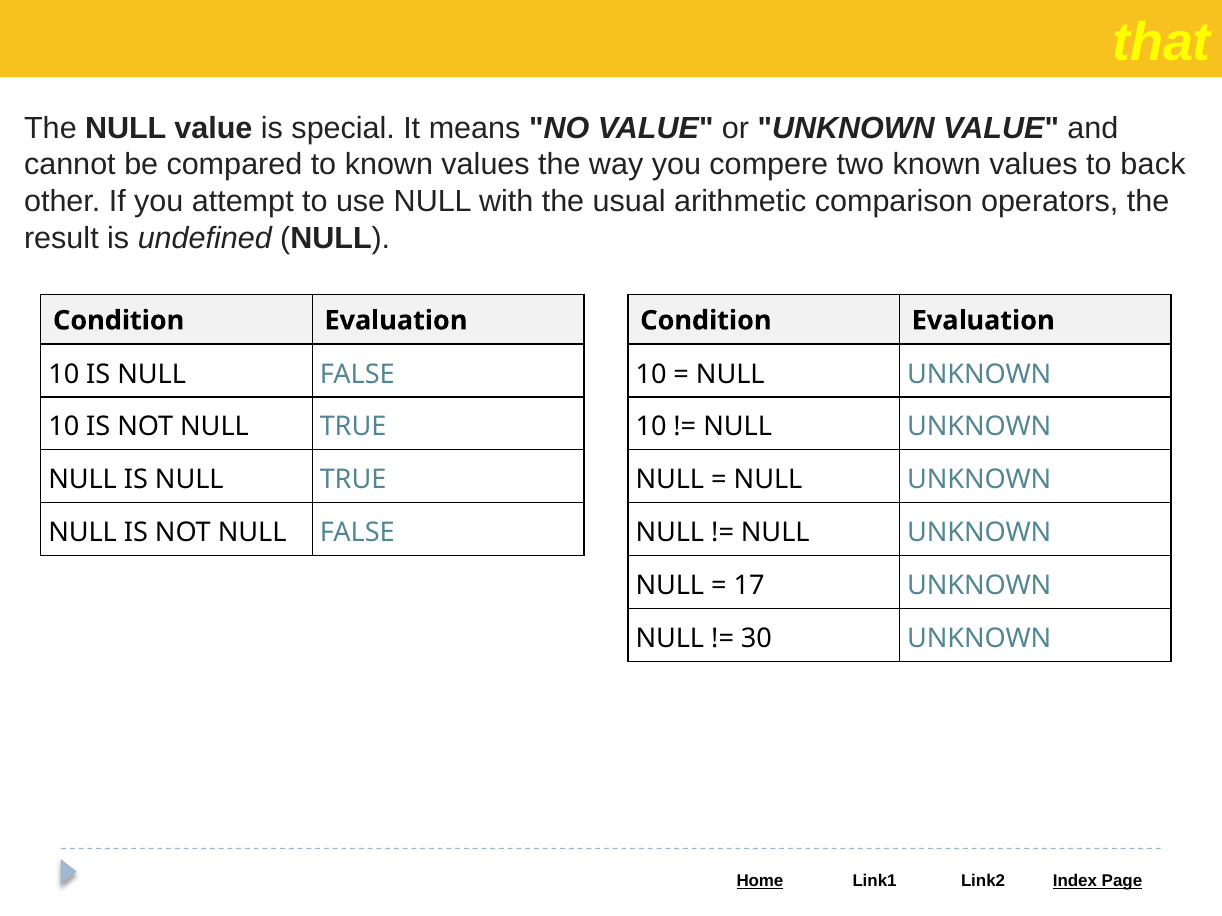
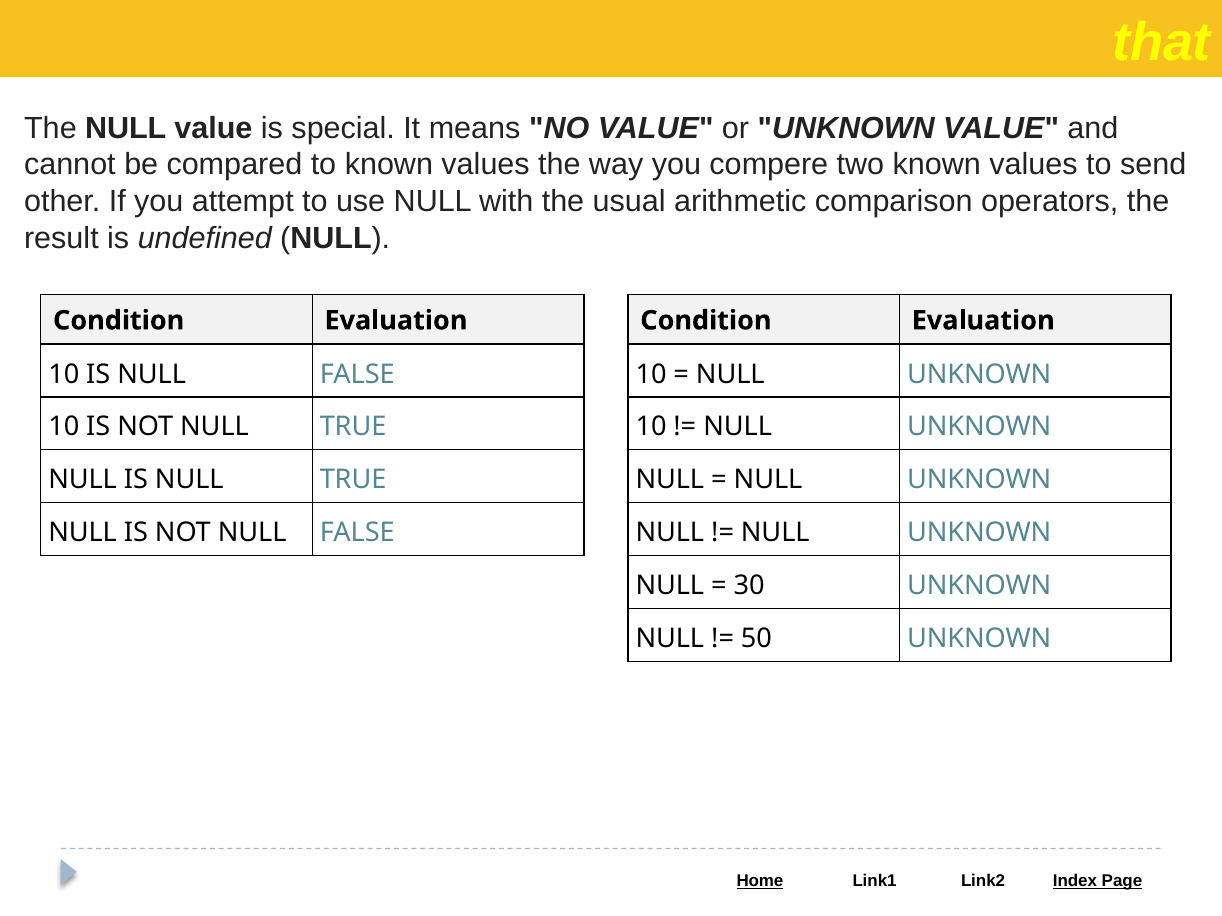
back: back -> send (1153, 165)
17: 17 -> 30 (749, 586)
30: 30 -> 50 (756, 639)
